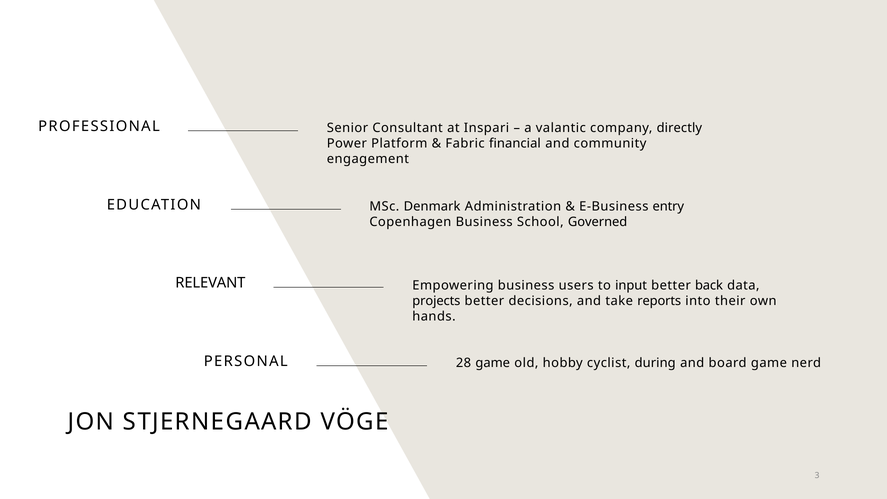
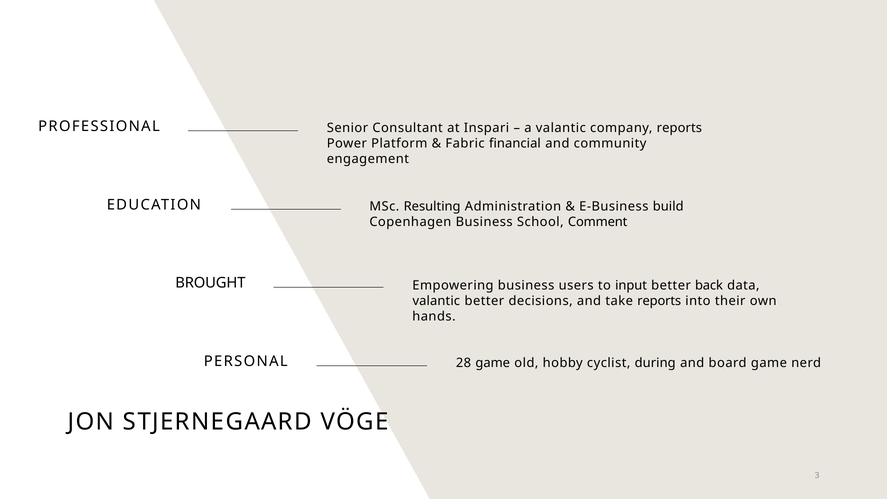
company directly: directly -> reports (679, 128)
Denmark: Denmark -> Resulting (432, 206)
entry: entry -> build (668, 206)
Governed: Governed -> Comment (598, 222)
RELEVANT: RELEVANT -> BROUGHT (210, 283)
projects: projects -> valantic (436, 301)
